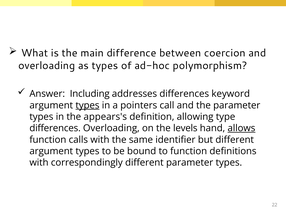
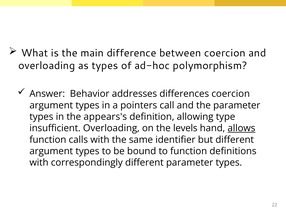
Including: Including -> Behavior (90, 94)
differences keyword: keyword -> coercion (231, 94)
types underline: present -> none (87, 105)
differences: differences -> insufficient (55, 128)
